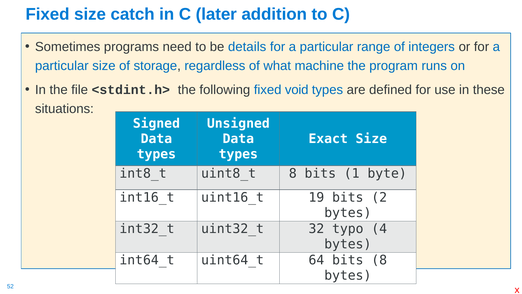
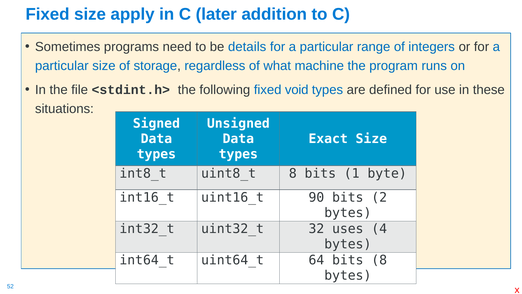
catch: catch -> apply (133, 14)
19: 19 -> 90 (316, 197)
typo: typo -> uses (348, 229)
